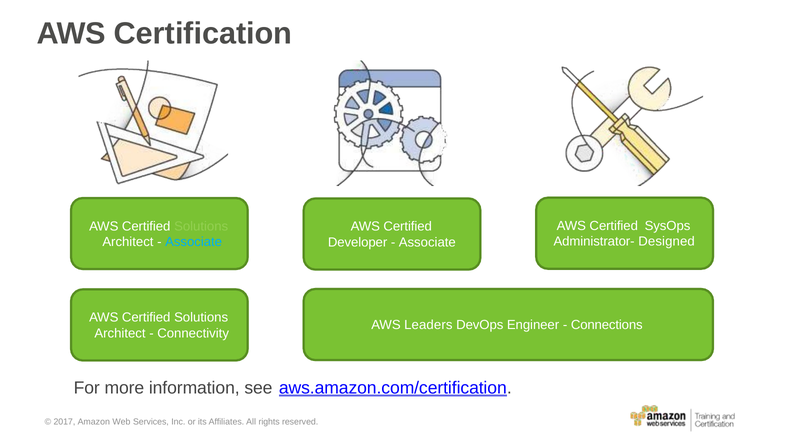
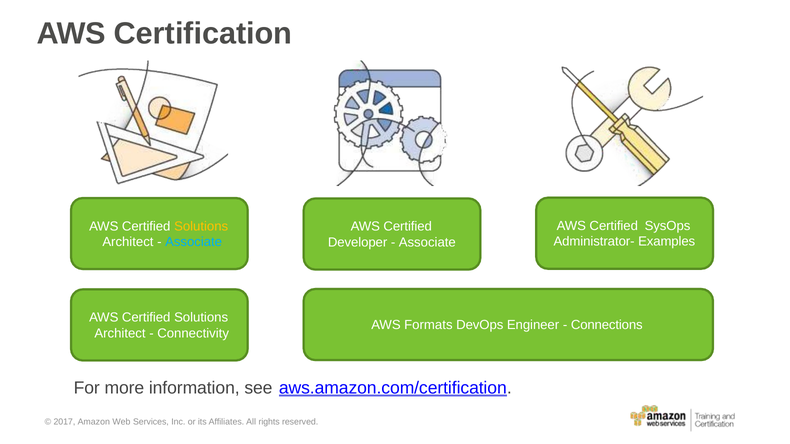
Solutions colour: light green -> yellow (201, 226)
Designed: Designed -> Examples (667, 242)
Leaders: Leaders -> Formats (428, 325)
